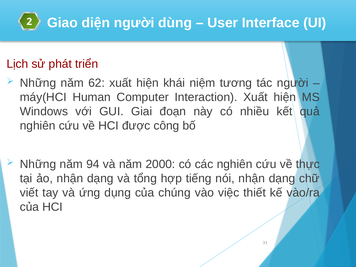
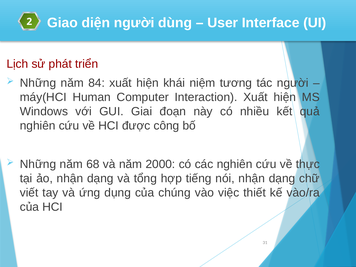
62: 62 -> 84 (97, 83)
94: 94 -> 68 (93, 164)
